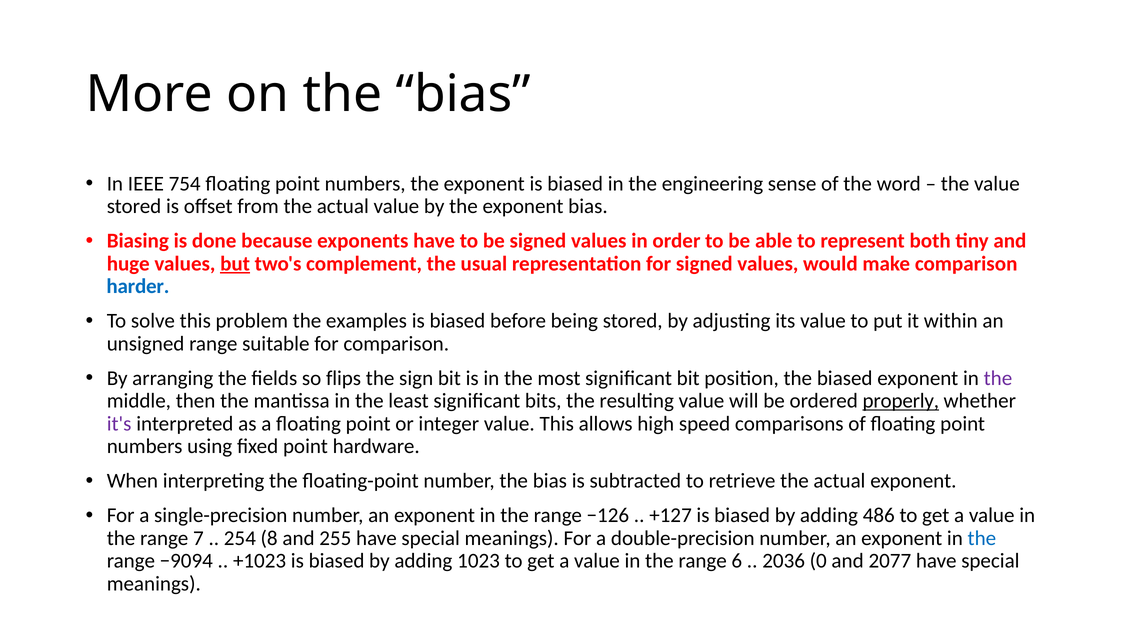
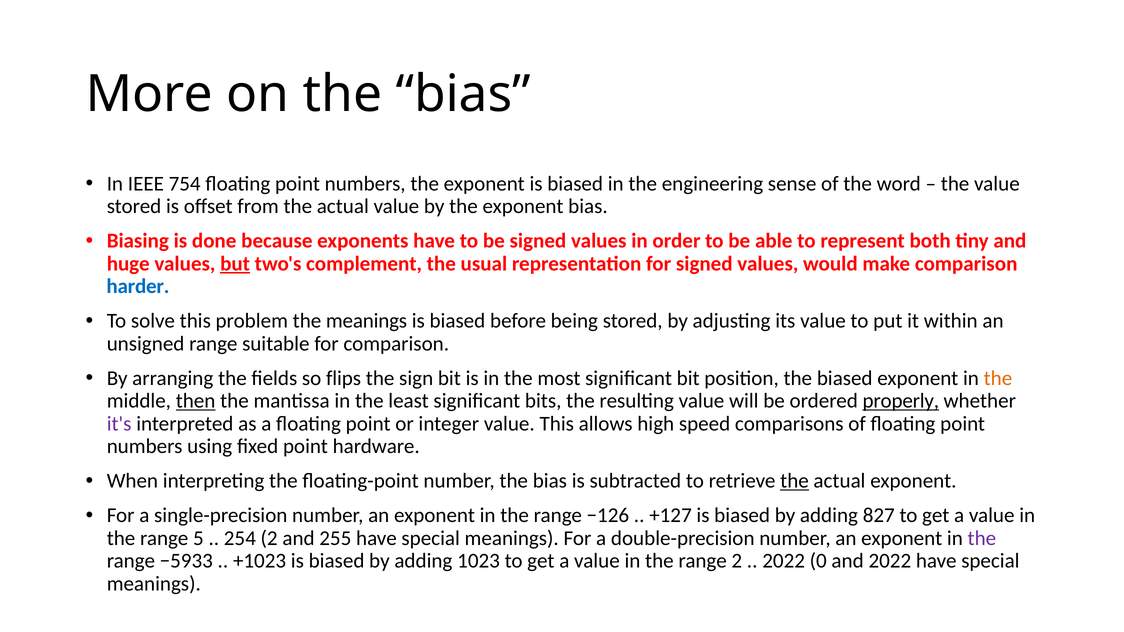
the examples: examples -> meanings (367, 321)
the colour: purple -> orange (998, 378)
then underline: none -> present (196, 401)
the underline: none -> present (795, 481)
486: 486 -> 827 (879, 516)
7: 7 -> 5 (198, 538)
254 8: 8 -> 2 (269, 538)
the colour: blue -> purple (982, 538)
−9094: −9094 -> −5933 (186, 561)
range 6: 6 -> 2 (737, 561)
2036: 2036 -> 2022 (784, 561)
and 2077: 2077 -> 2022 (890, 561)
